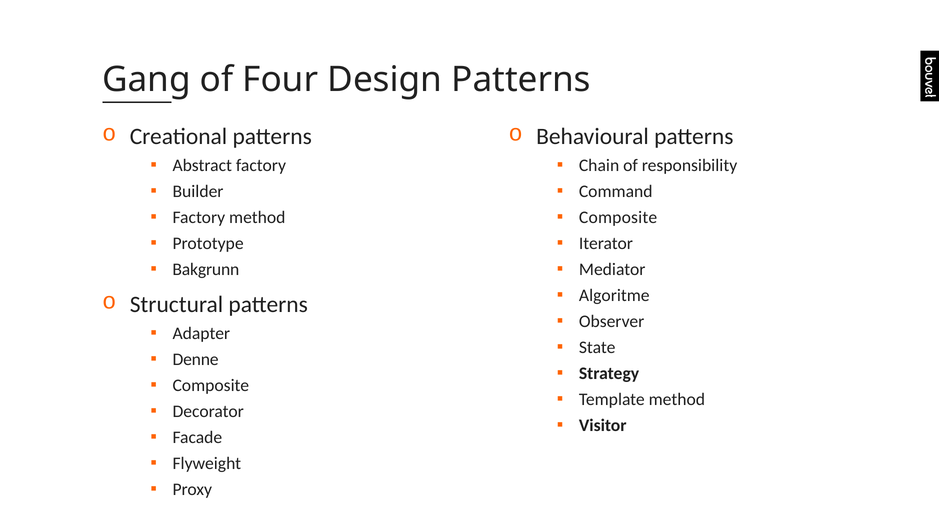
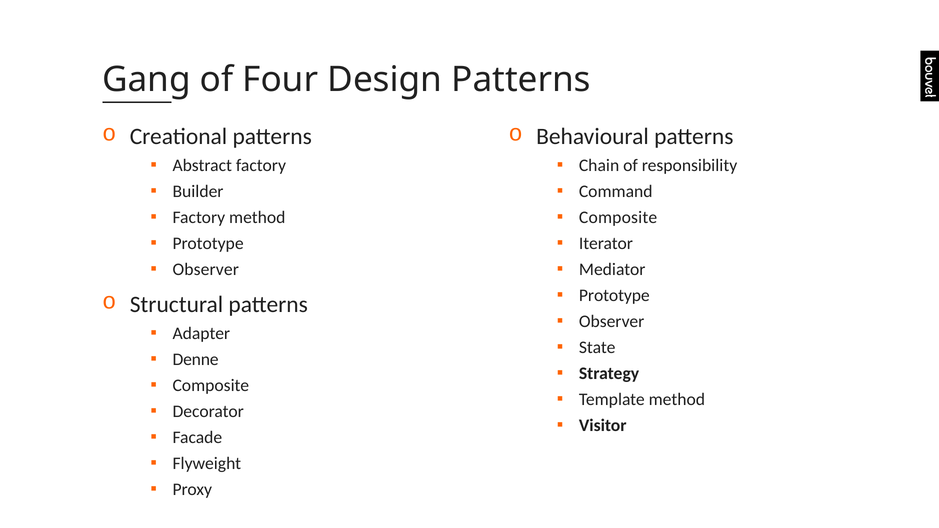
Bakgrunn: Bakgrunn -> Observer (206, 270)
Algoritme: Algoritme -> Prototype (614, 296)
